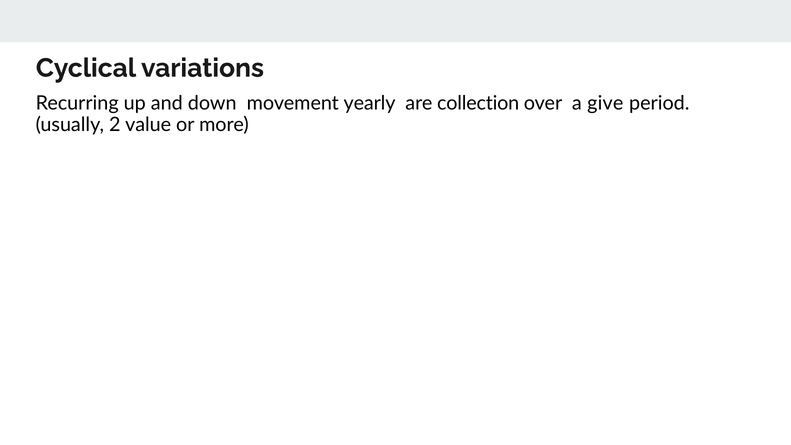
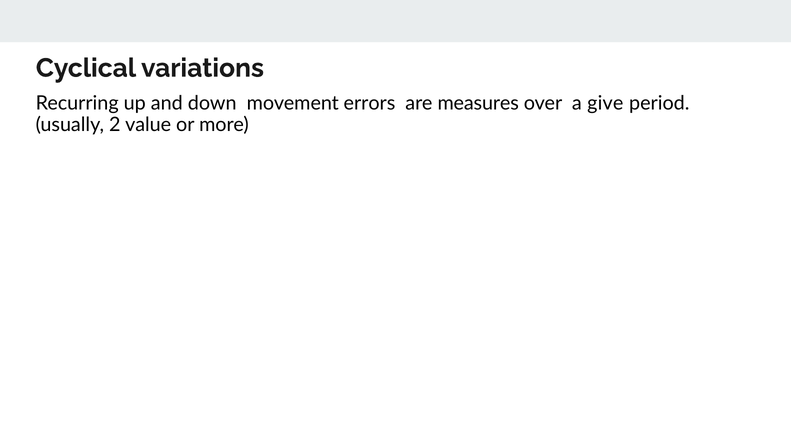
yearly: yearly -> errors (369, 103)
collection: collection -> measures (478, 103)
